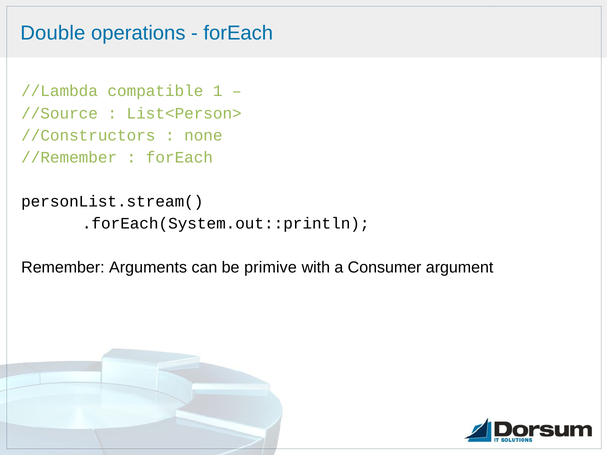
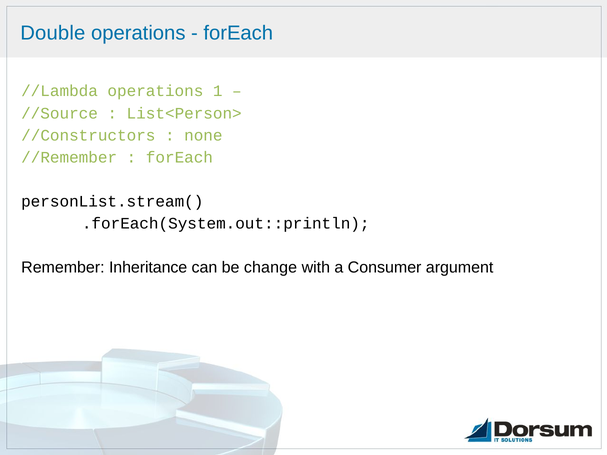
//Lambda compatible: compatible -> operations (155, 91)
Arguments: Arguments -> Inheritance (148, 268)
primive: primive -> change (271, 268)
